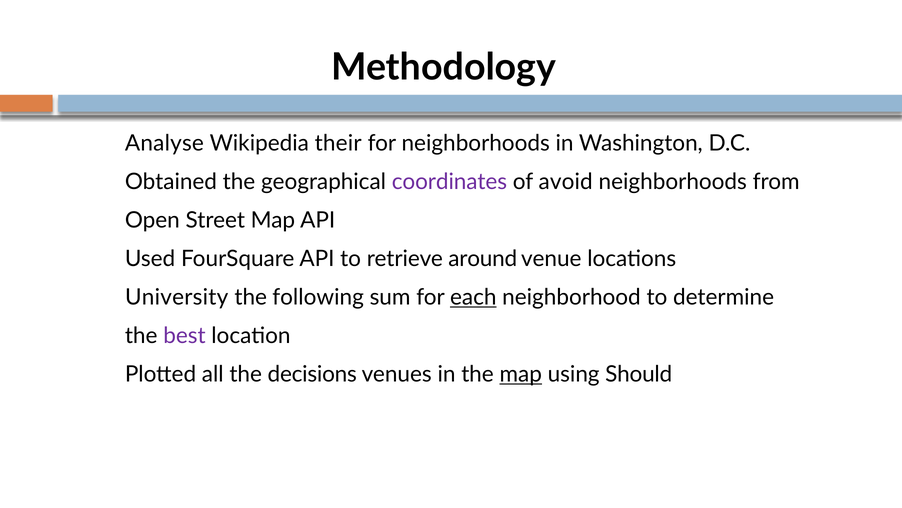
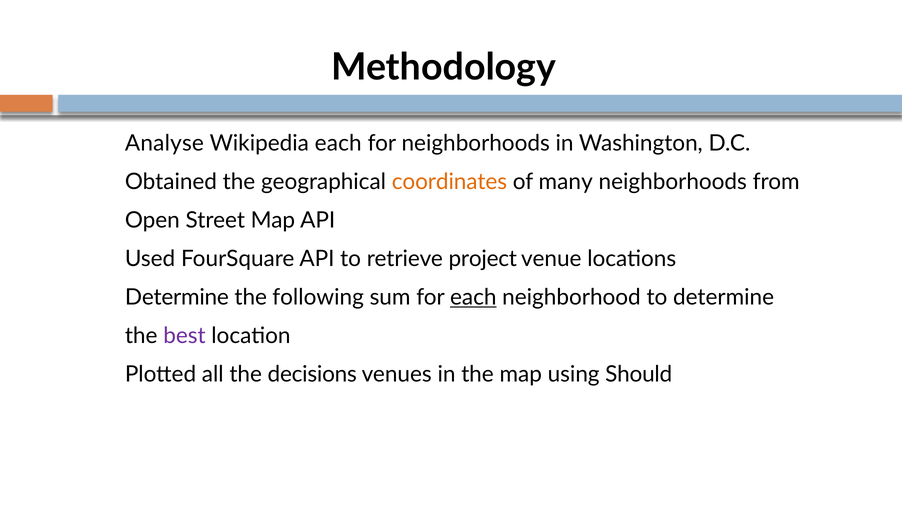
Wikipedia their: their -> each (338, 143)
coordinates colour: purple -> orange (449, 182)
avoid: avoid -> many (566, 182)
around: around -> project (483, 259)
University: University -> Determine (177, 297)
map underline: present -> none (521, 374)
